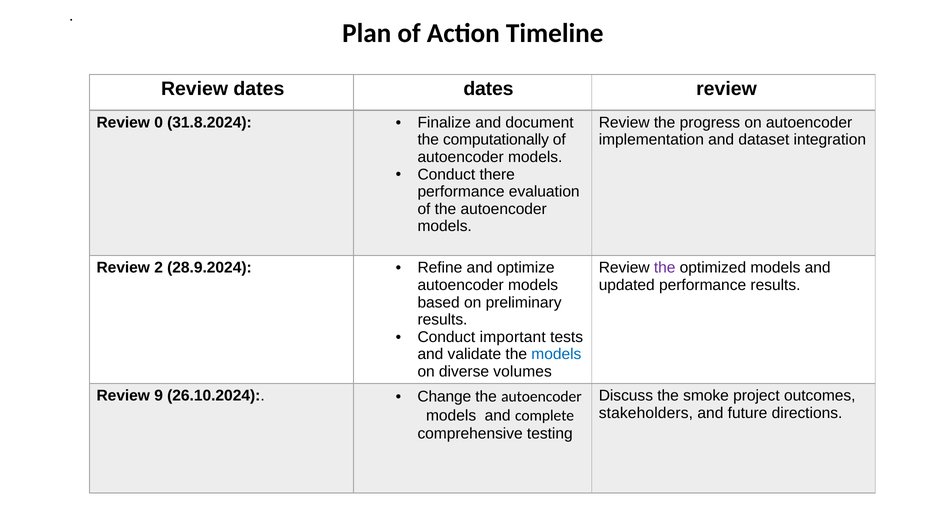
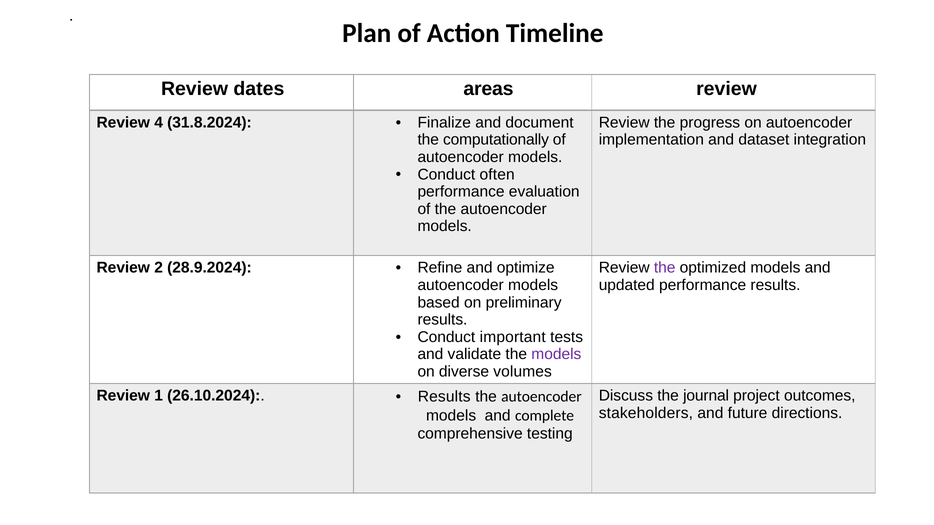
dates dates: dates -> areas (488, 89)
0: 0 -> 4 (159, 123)
there: there -> often (497, 175)
models colour: blue -> purple (556, 354)
9: 9 -> 1 (159, 396)
Change: Change -> Results (444, 397)
smoke: smoke -> journal (706, 396)
